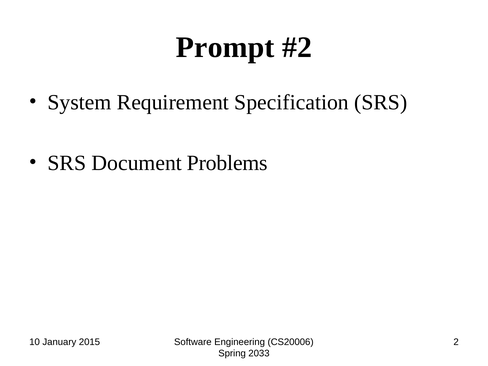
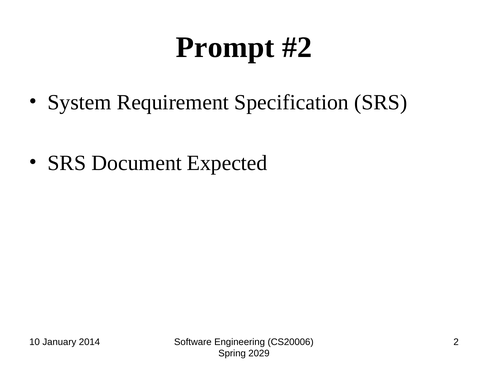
Problems: Problems -> Expected (227, 163)
2015: 2015 -> 2014 (89, 342)
2033: 2033 -> 2029 (259, 353)
